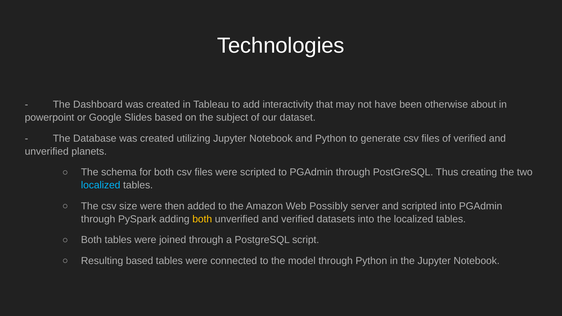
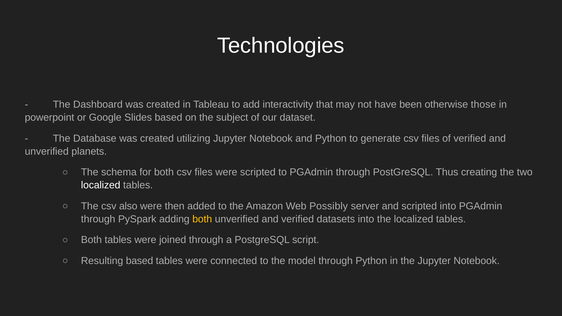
about: about -> those (483, 105)
localized colour: light blue -> white (101, 185)
size: size -> also (128, 206)
